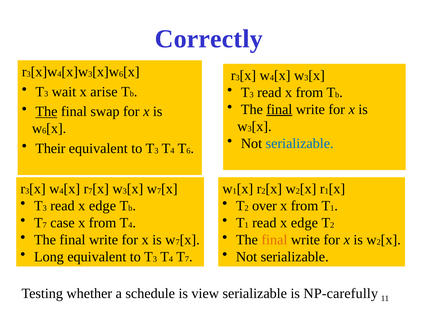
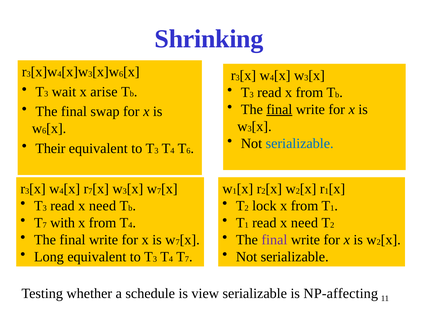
Correctly: Correctly -> Shrinking (209, 39)
The underline: present -> none (46, 111)
edge: edge -> need (103, 206)
over: over -> lock (264, 206)
case: case -> with (63, 223)
edge: edge -> need (304, 223)
final colour: orange -> purple (274, 240)
NP-carefully: NP-carefully -> NP-affecting (341, 293)
